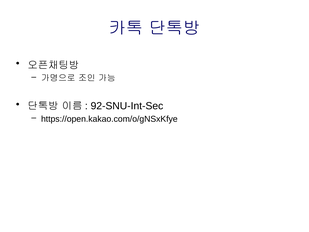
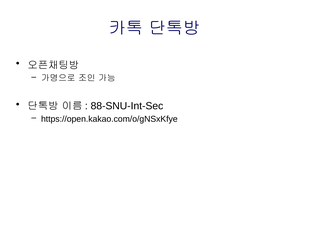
92-SNU-Int-Sec: 92-SNU-Int-Sec -> 88-SNU-Int-Sec (127, 106)
